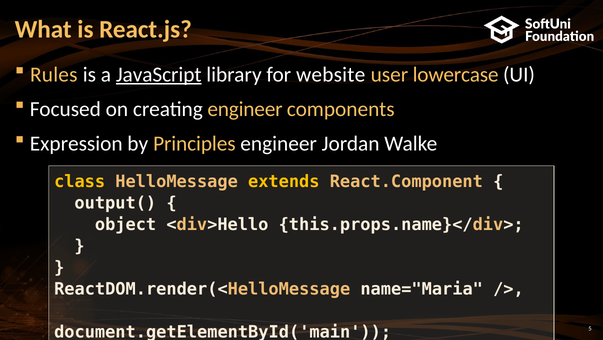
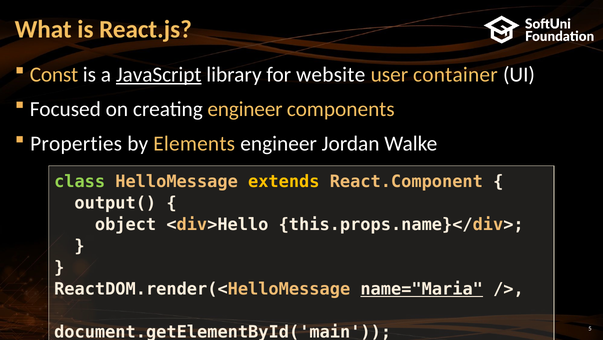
Rules: Rules -> Const (54, 74)
lowercase: lowercase -> container (455, 74)
Expression: Expression -> Properties (76, 143)
Principles: Principles -> Elements (194, 143)
class colour: yellow -> light green (80, 181)
name="Maria underline: none -> present (422, 288)
